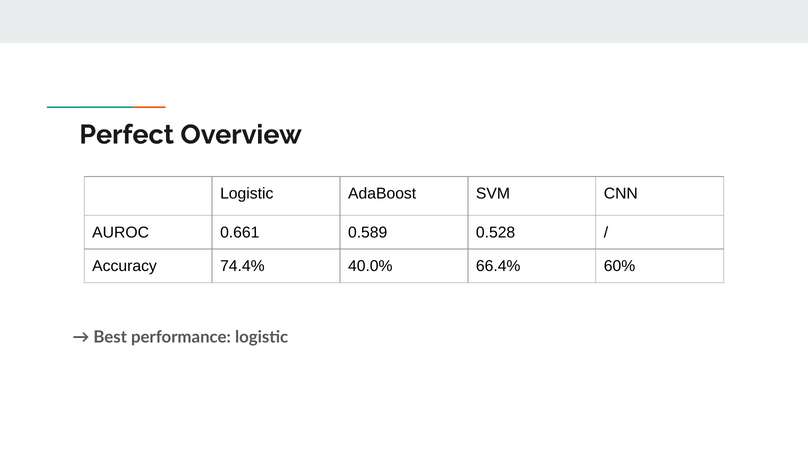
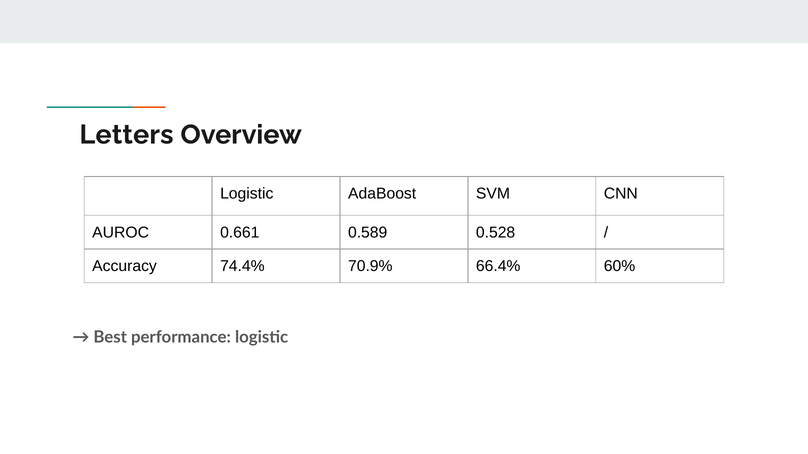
Perfect: Perfect -> Letters (126, 135)
40.0%: 40.0% -> 70.9% (370, 266)
